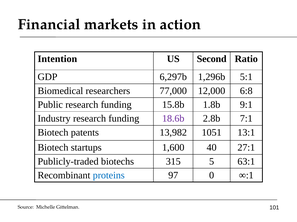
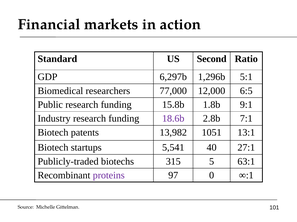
Intention: Intention -> Standard (57, 59)
6:8: 6:8 -> 6:5 (246, 91)
1,600: 1,600 -> 5,541 (173, 148)
proteins colour: blue -> purple (109, 176)
